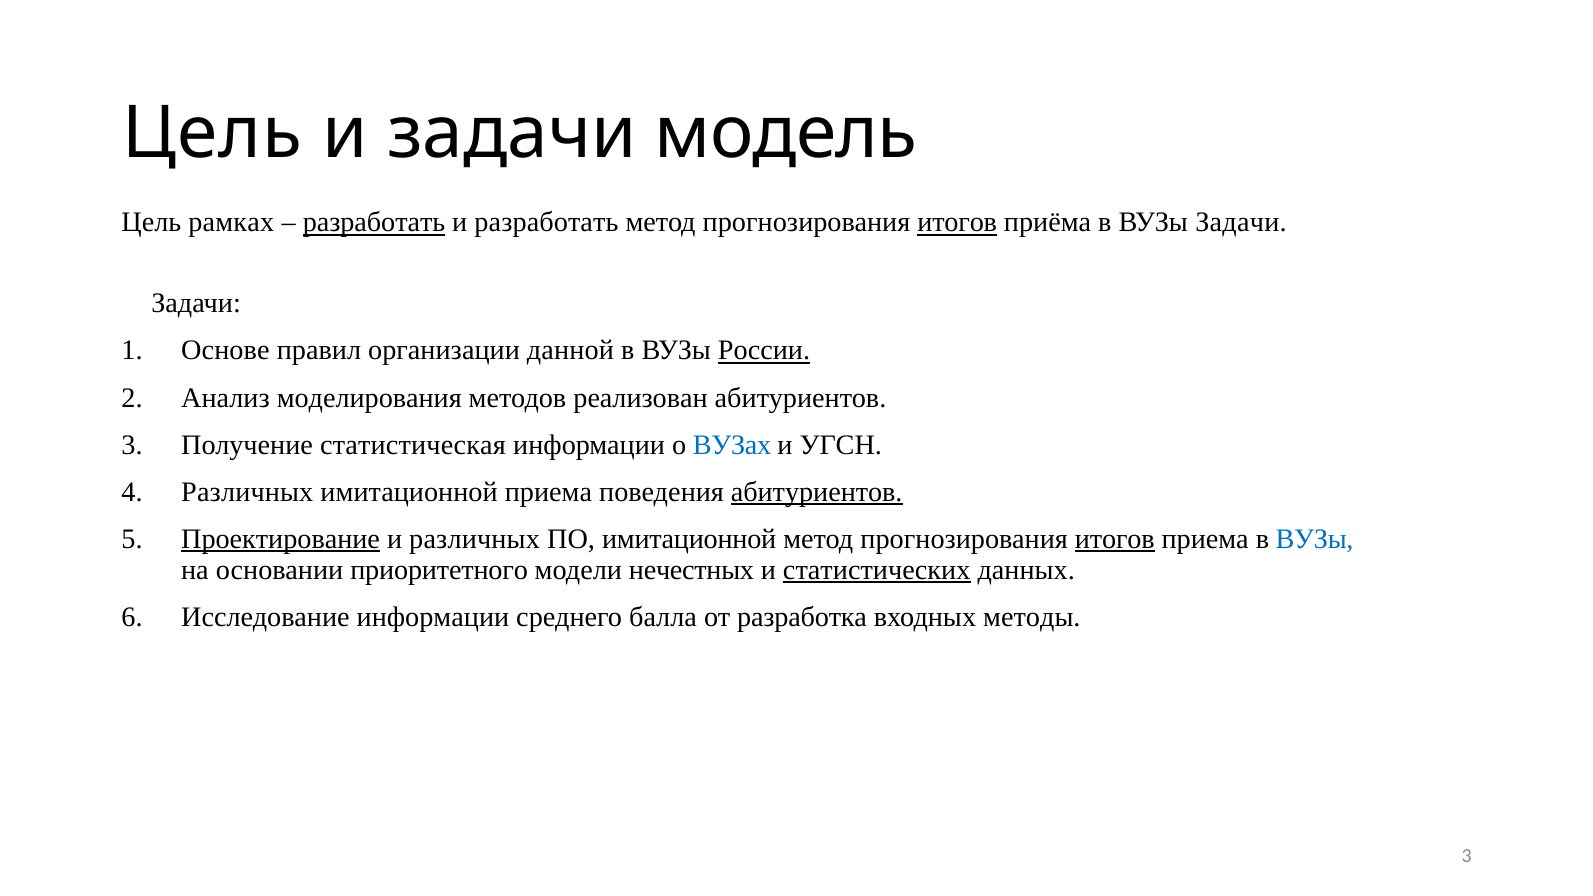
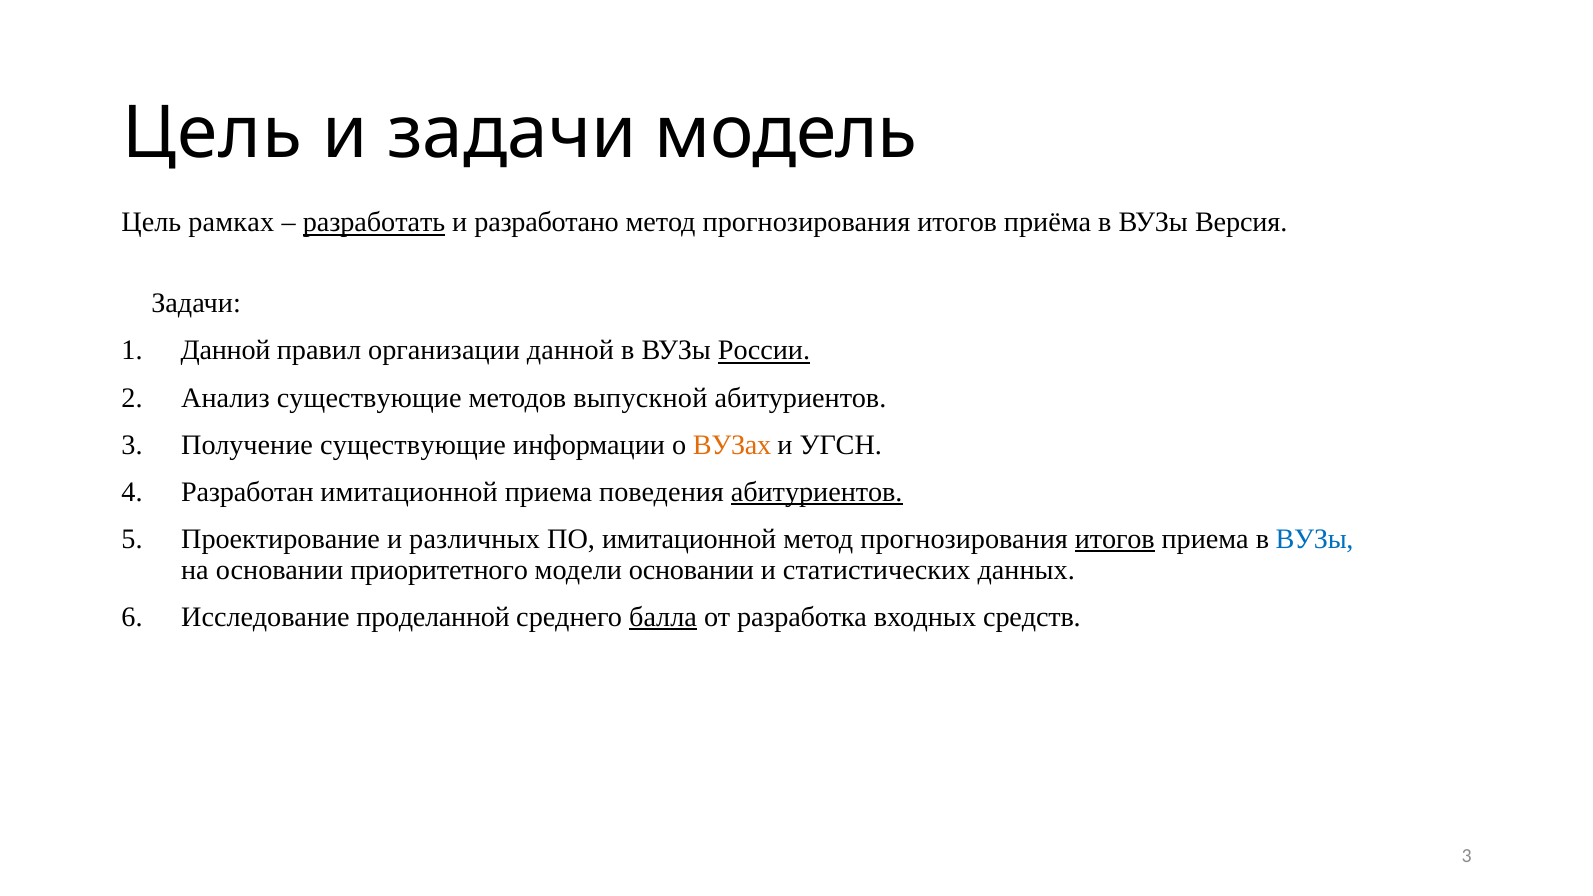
и разработать: разработать -> разработано (547, 223)
итогов underline: present -> none (957, 223)
ВУЗы Задачи: Задачи -> Версия (1241, 223)
Основе: Основе -> Данной (226, 351)
Анализ моделирования: моделирования -> существующие (369, 398)
реализован: реализован -> выпускной (640, 398)
Получение статистическая: статистическая -> существующие (413, 445)
ВУЗах colour: blue -> orange (732, 445)
Различных: Различных -> Разработан (247, 492)
Проектирование underline: present -> none (281, 539)
модели нечестных: нечестных -> основании (691, 570)
статистических underline: present -> none (877, 570)
Исследование информации: информации -> проделанной (433, 617)
балла underline: none -> present (663, 617)
методы: методы -> средств (1032, 617)
